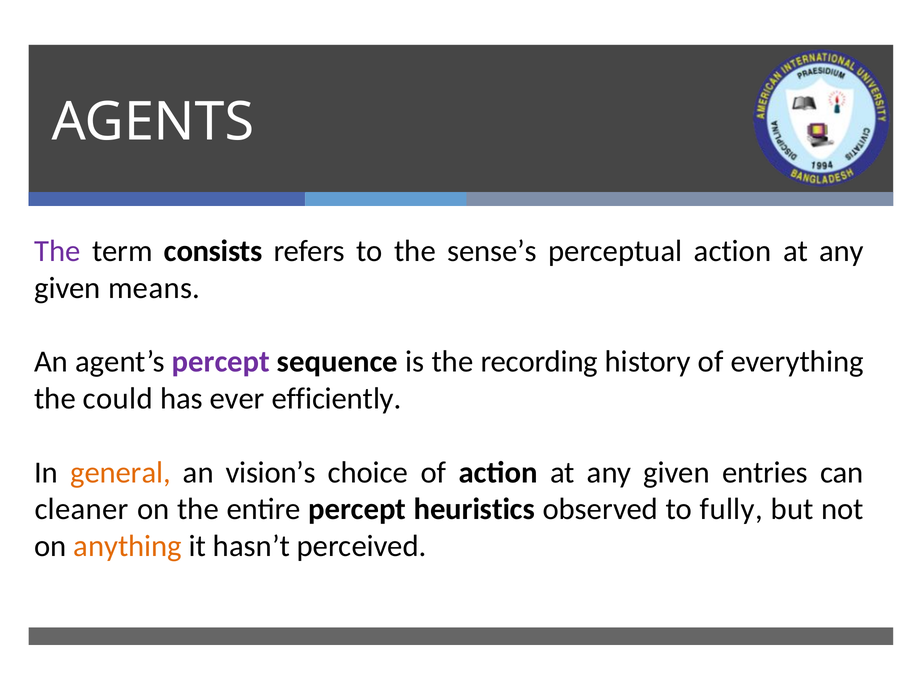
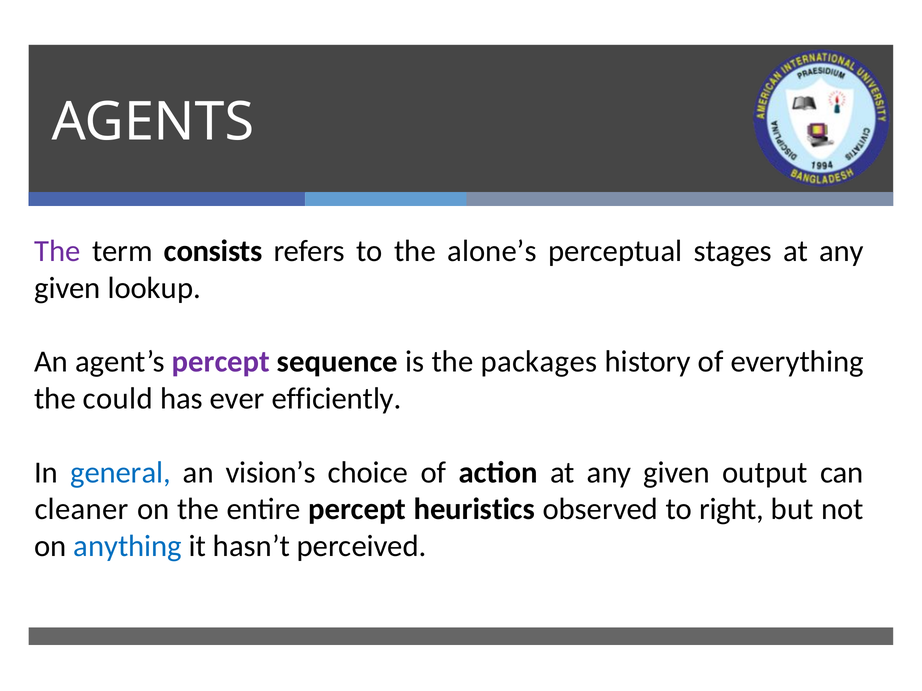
sense’s: sense’s -> alone’s (492, 251)
perceptual action: action -> stages (733, 251)
means: means -> lookup (154, 288)
recording: recording -> packages (539, 362)
general colour: orange -> blue (121, 473)
entries: entries -> output (765, 473)
fully: fully -> right (732, 510)
anything colour: orange -> blue (128, 546)
